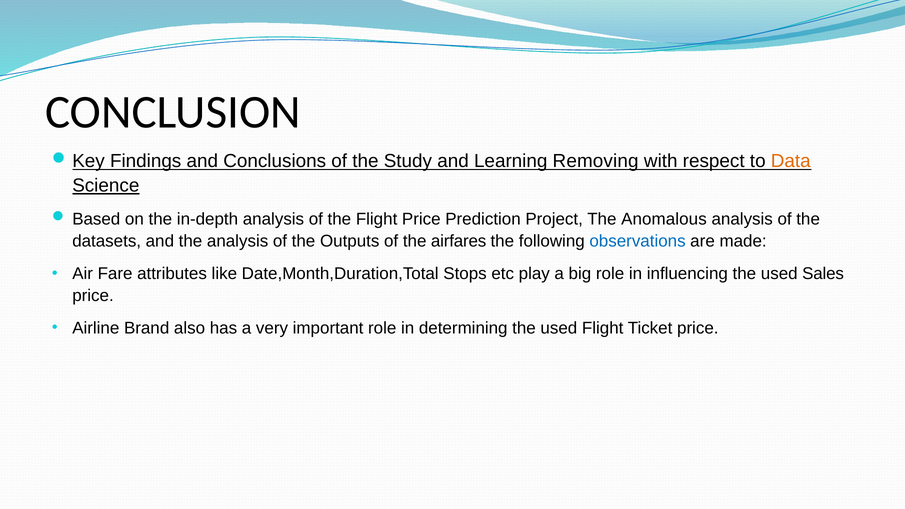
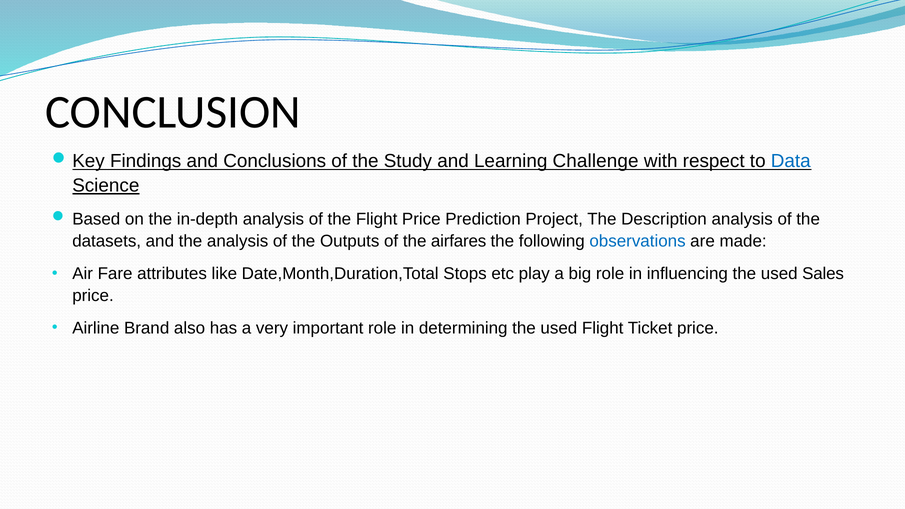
Removing: Removing -> Challenge (596, 161)
Data colour: orange -> blue (791, 161)
Anomalous: Anomalous -> Description (664, 219)
